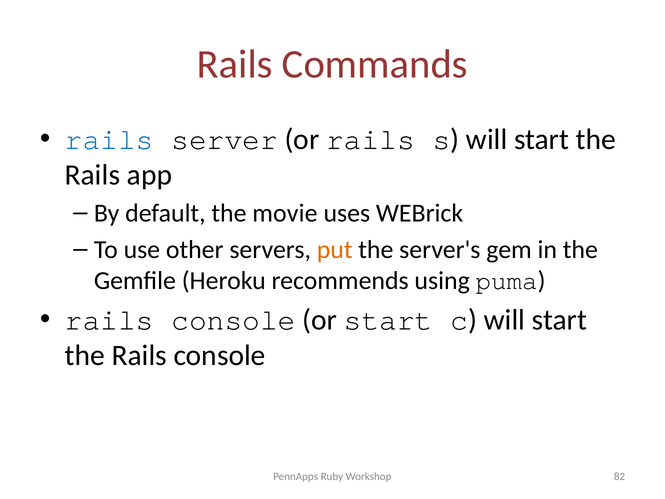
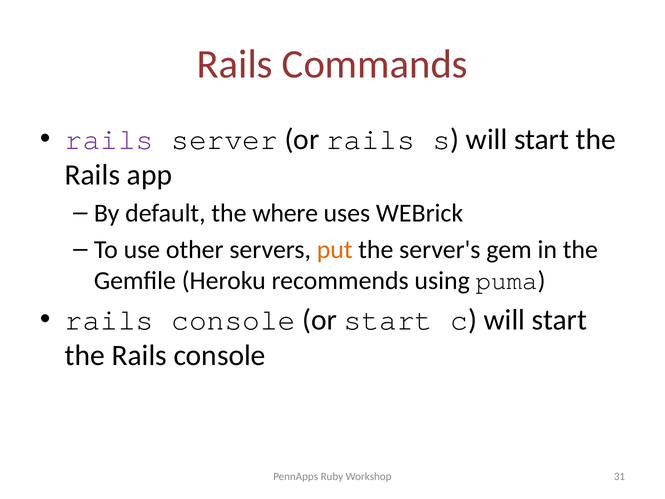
rails colour: blue -> purple (109, 140)
movie: movie -> where (285, 213)
82: 82 -> 31 (619, 476)
